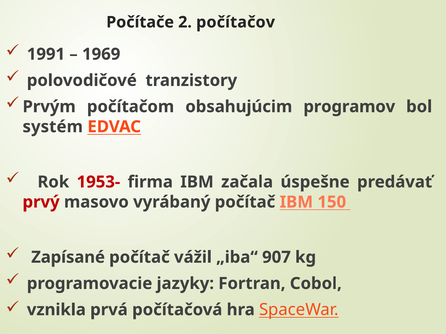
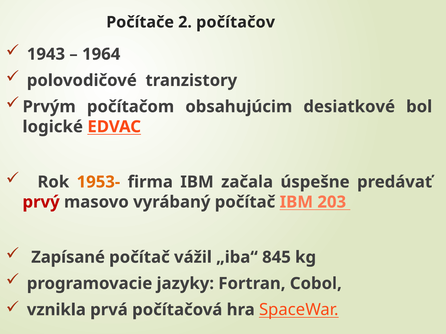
1991: 1991 -> 1943 (46, 54)
1969: 1969 -> 1964 (101, 54)
programov: programov -> desiatkové (349, 107)
systém: systém -> logické (53, 127)
1953- colour: red -> orange (98, 182)
150: 150 -> 203 (332, 202)
907: 907 -> 845 (276, 258)
